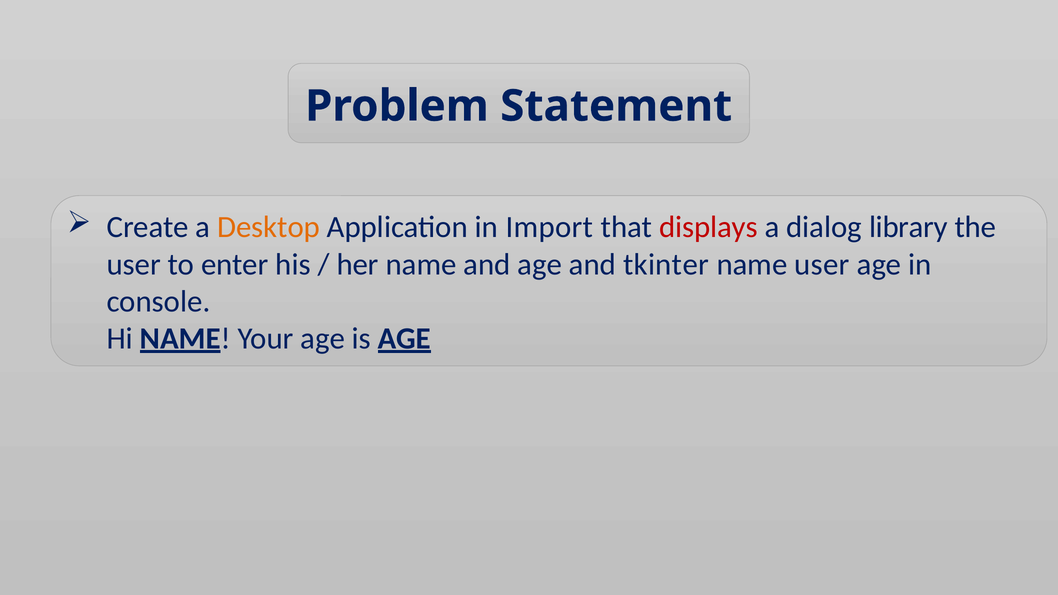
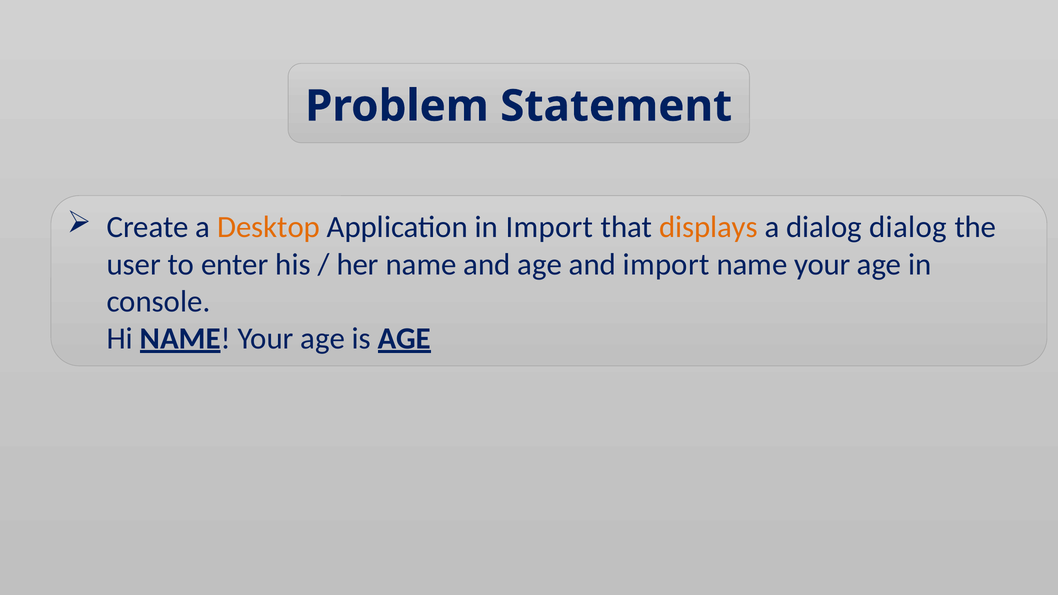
displays colour: red -> orange (708, 227)
dialog library: library -> dialog (908, 227)
and tkinter: tkinter -> import (666, 264)
user: user -> your (822, 264)
